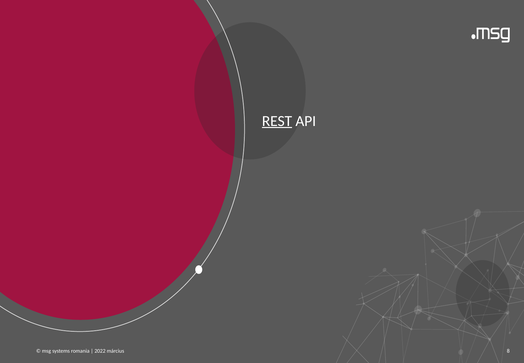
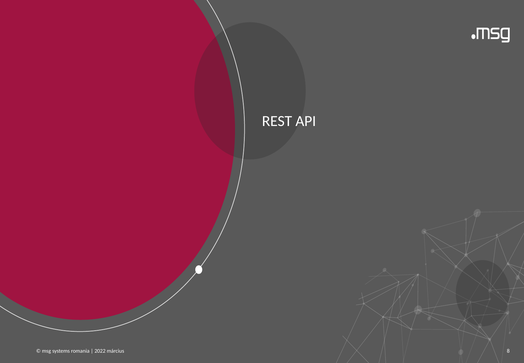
REST underline: present -> none (277, 121)
